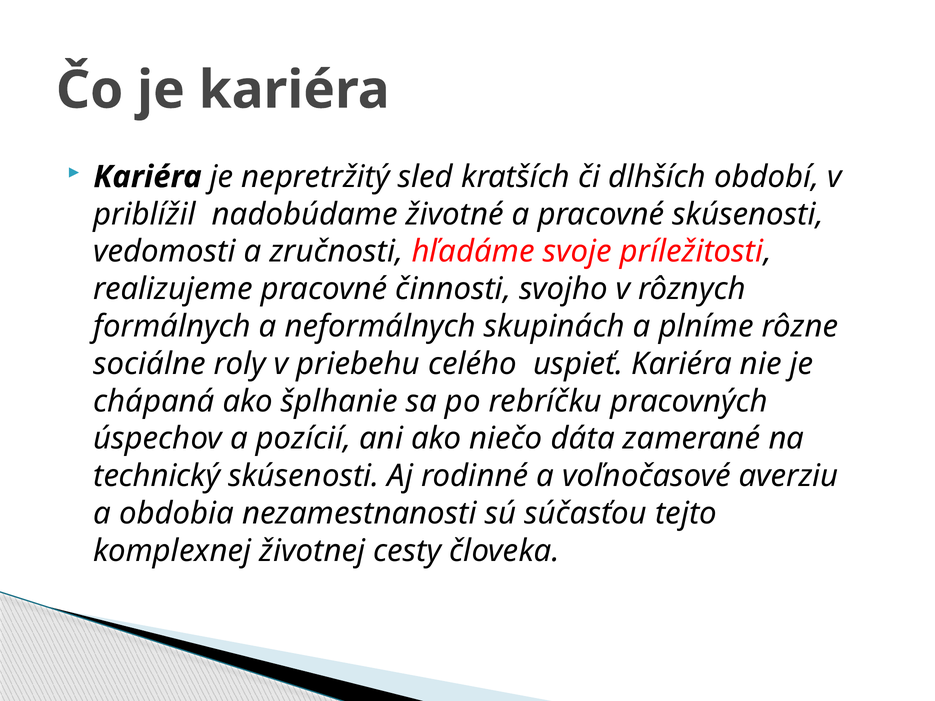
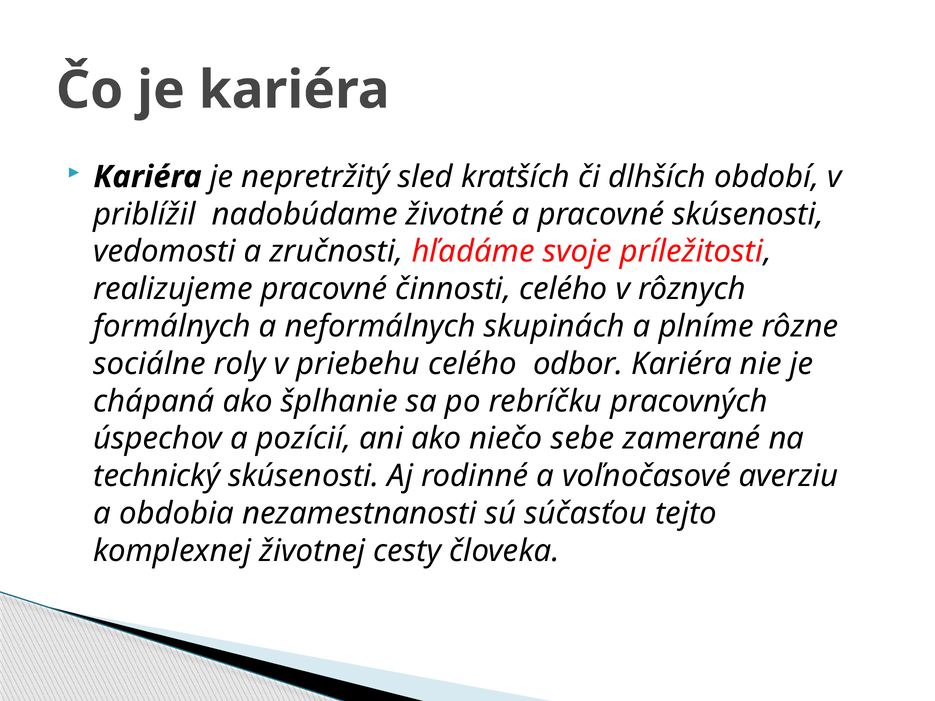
činnosti svojho: svojho -> celého (563, 289)
uspieť: uspieť -> odbor (578, 364)
dáta: dáta -> sebe (583, 439)
